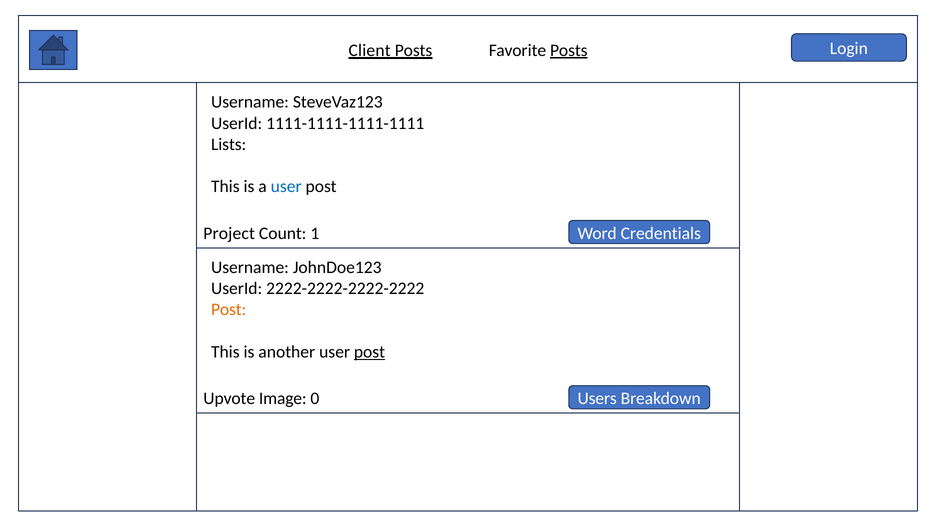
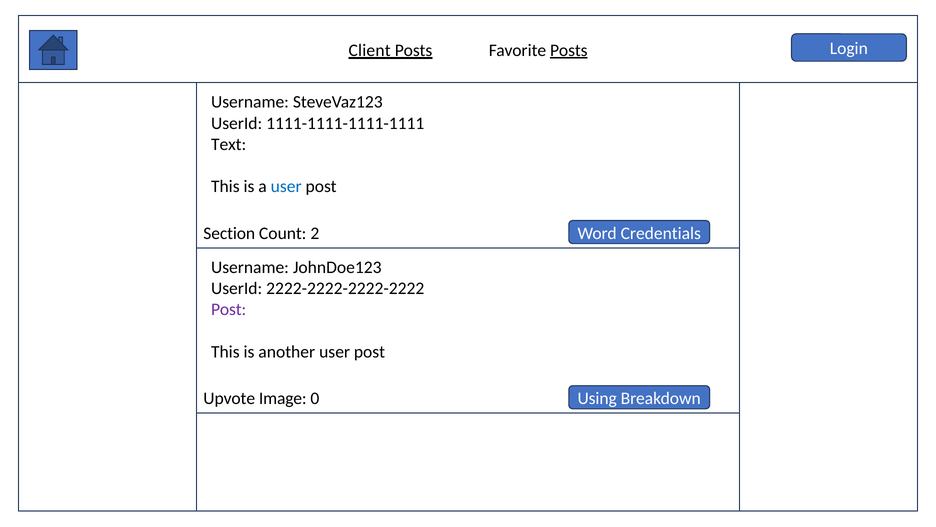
Lists: Lists -> Text (229, 144)
Project: Project -> Section (229, 233)
1: 1 -> 2 (315, 233)
Post colour: orange -> purple (229, 309)
post underline: present -> none (369, 351)
Users: Users -> Using (597, 398)
